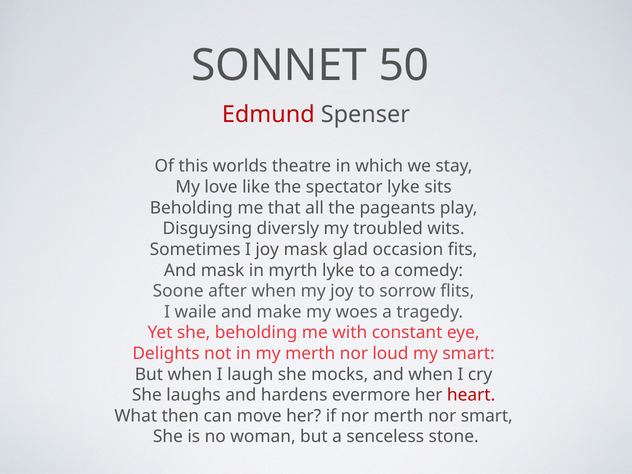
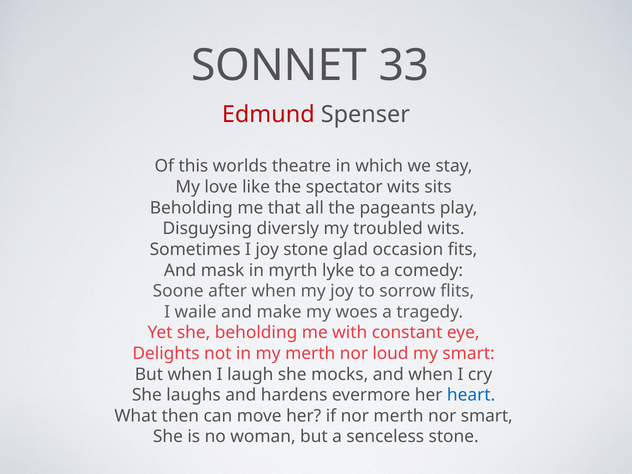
50: 50 -> 33 (404, 65)
spectator lyke: lyke -> wits (403, 187)
joy mask: mask -> stone (306, 249)
heart colour: red -> blue (471, 395)
